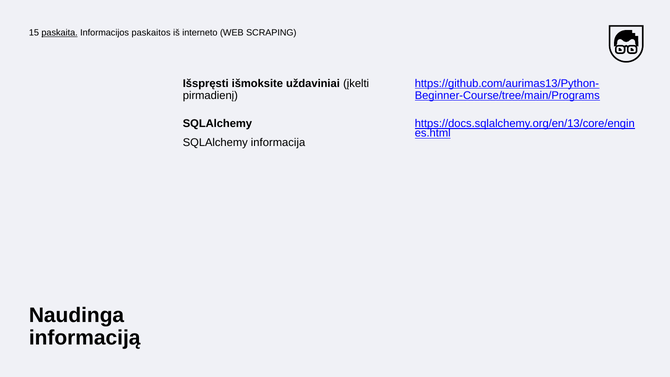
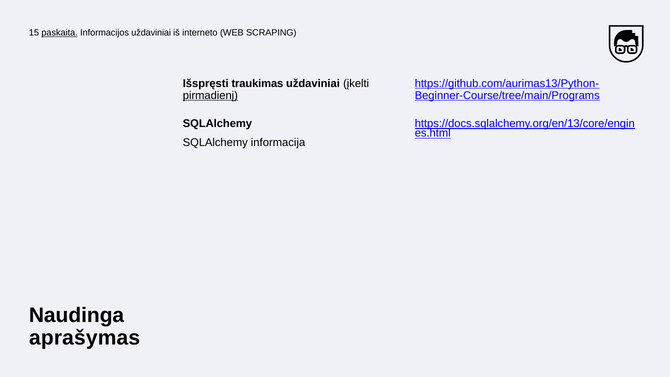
Informacijos paskaitos: paskaitos -> uždaviniai (151, 33)
išmoksite: išmoksite -> traukimas (257, 83)
pirmadienį underline: none -> present (210, 95)
informaciją: informaciją -> aprašymas (85, 338)
